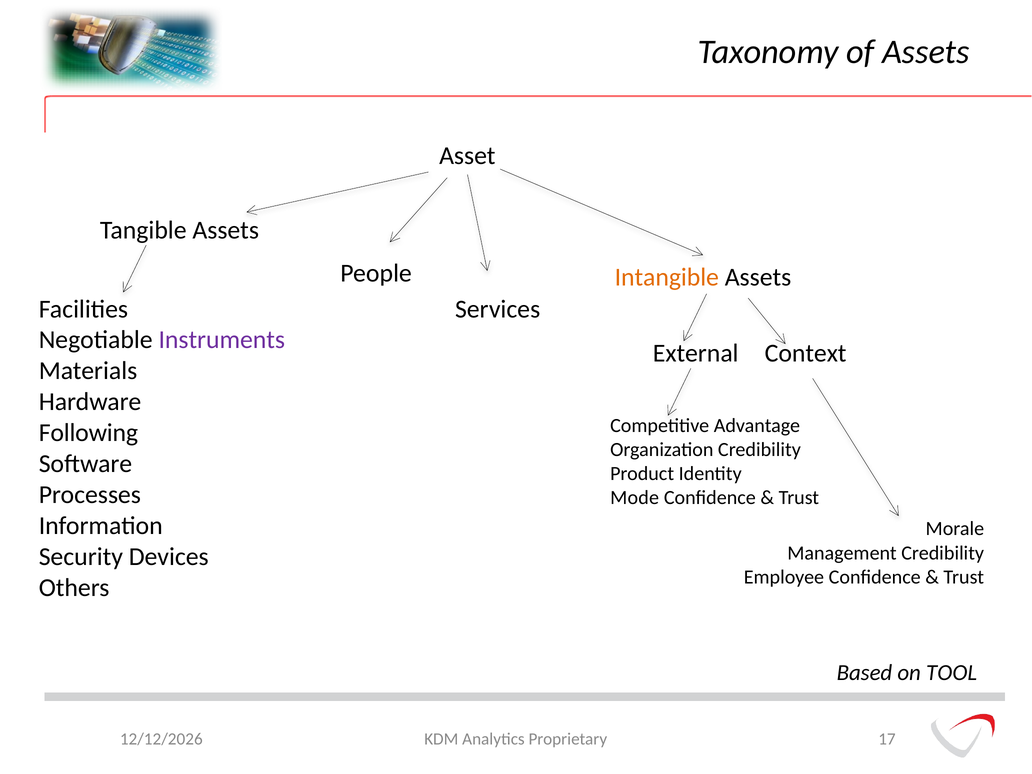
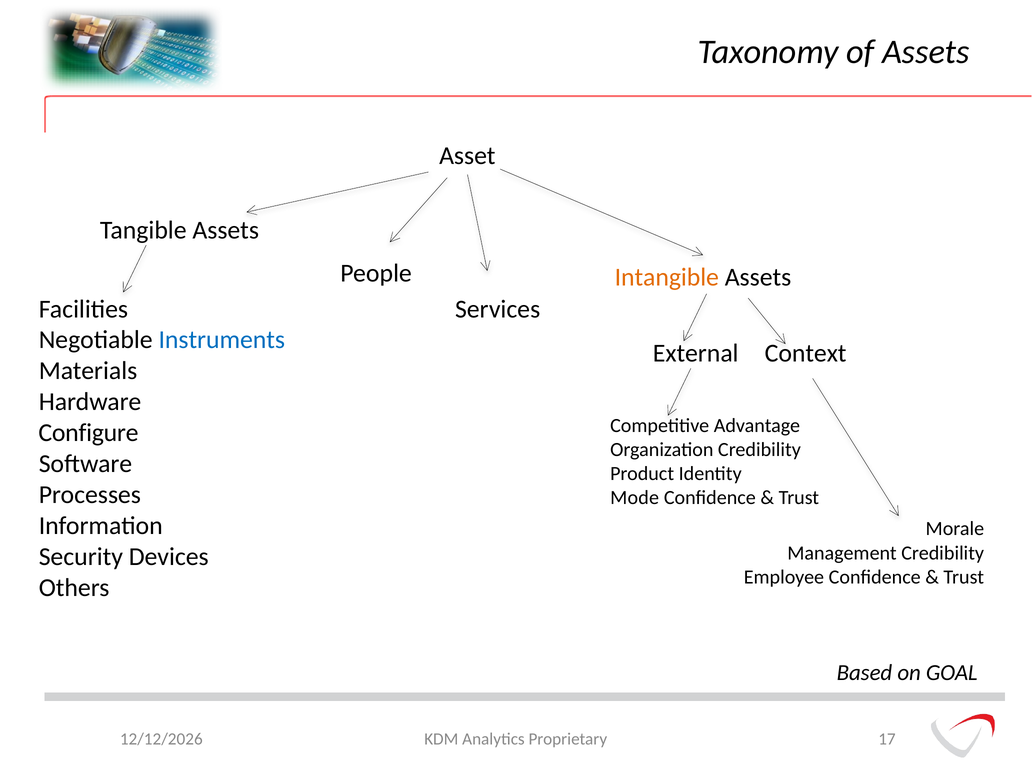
Instruments colour: purple -> blue (222, 340)
Following: Following -> Configure (88, 433)
TOOL: TOOL -> GOAL (952, 673)
